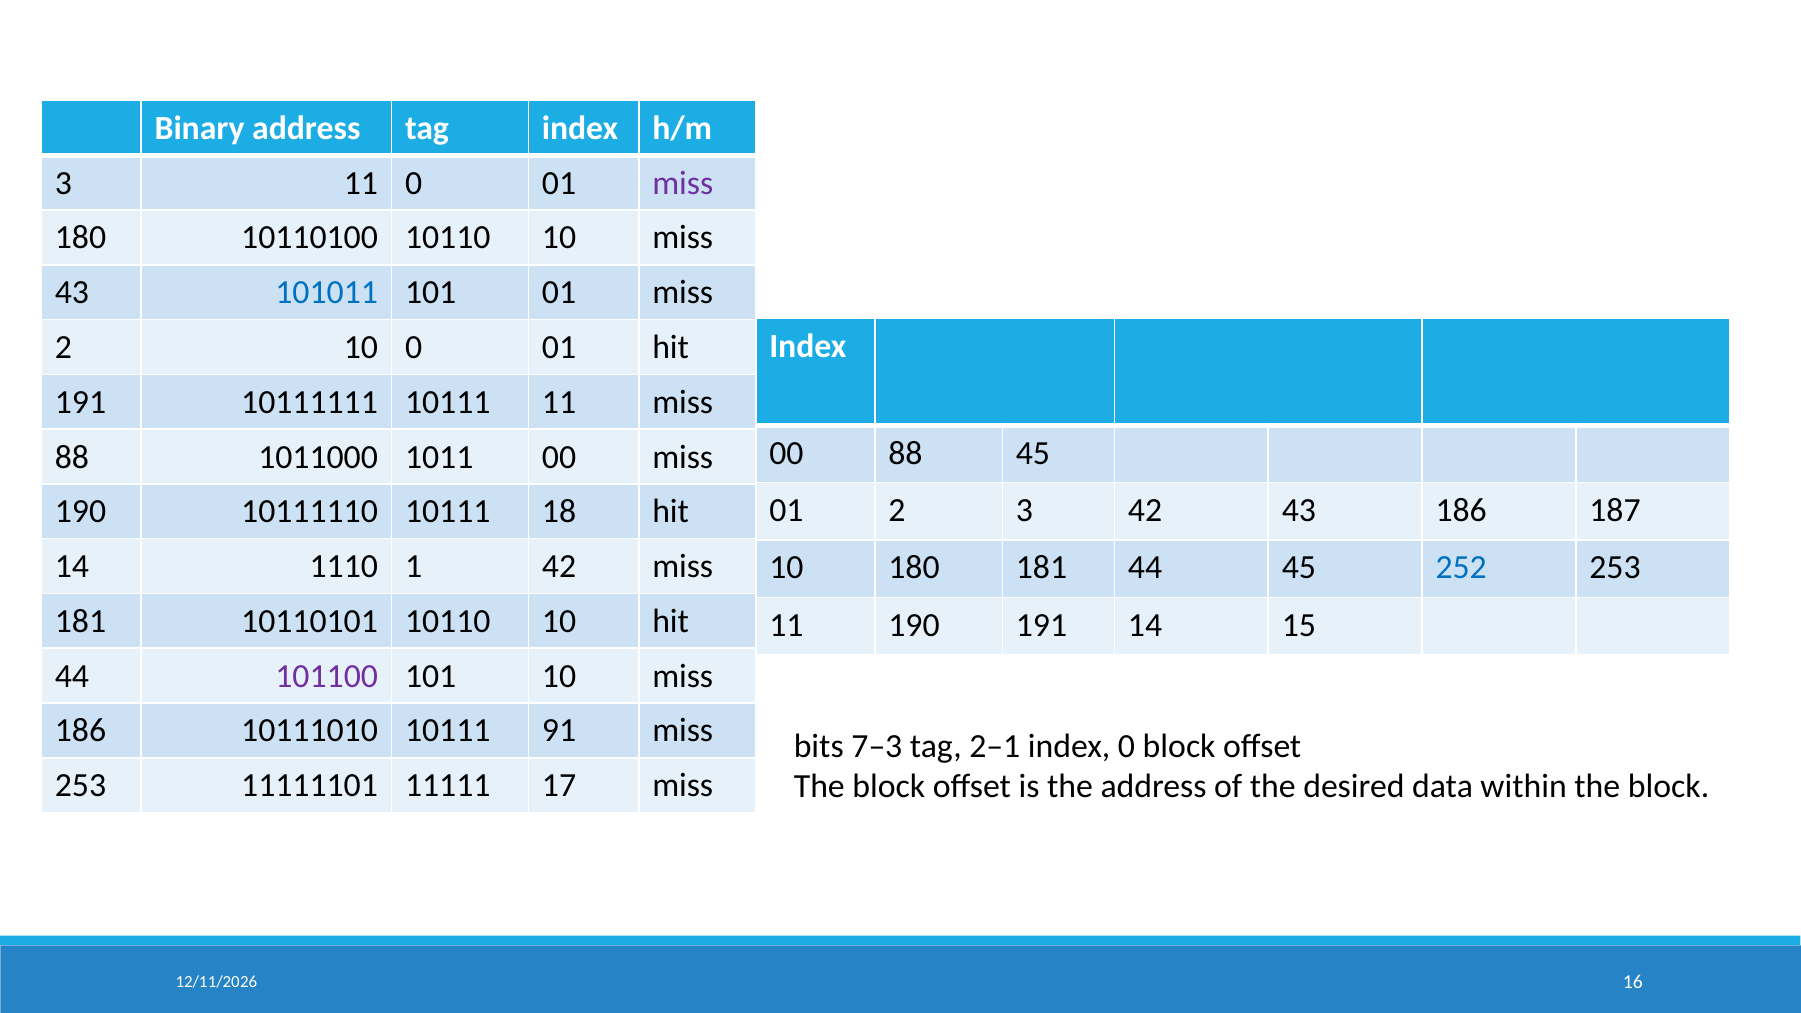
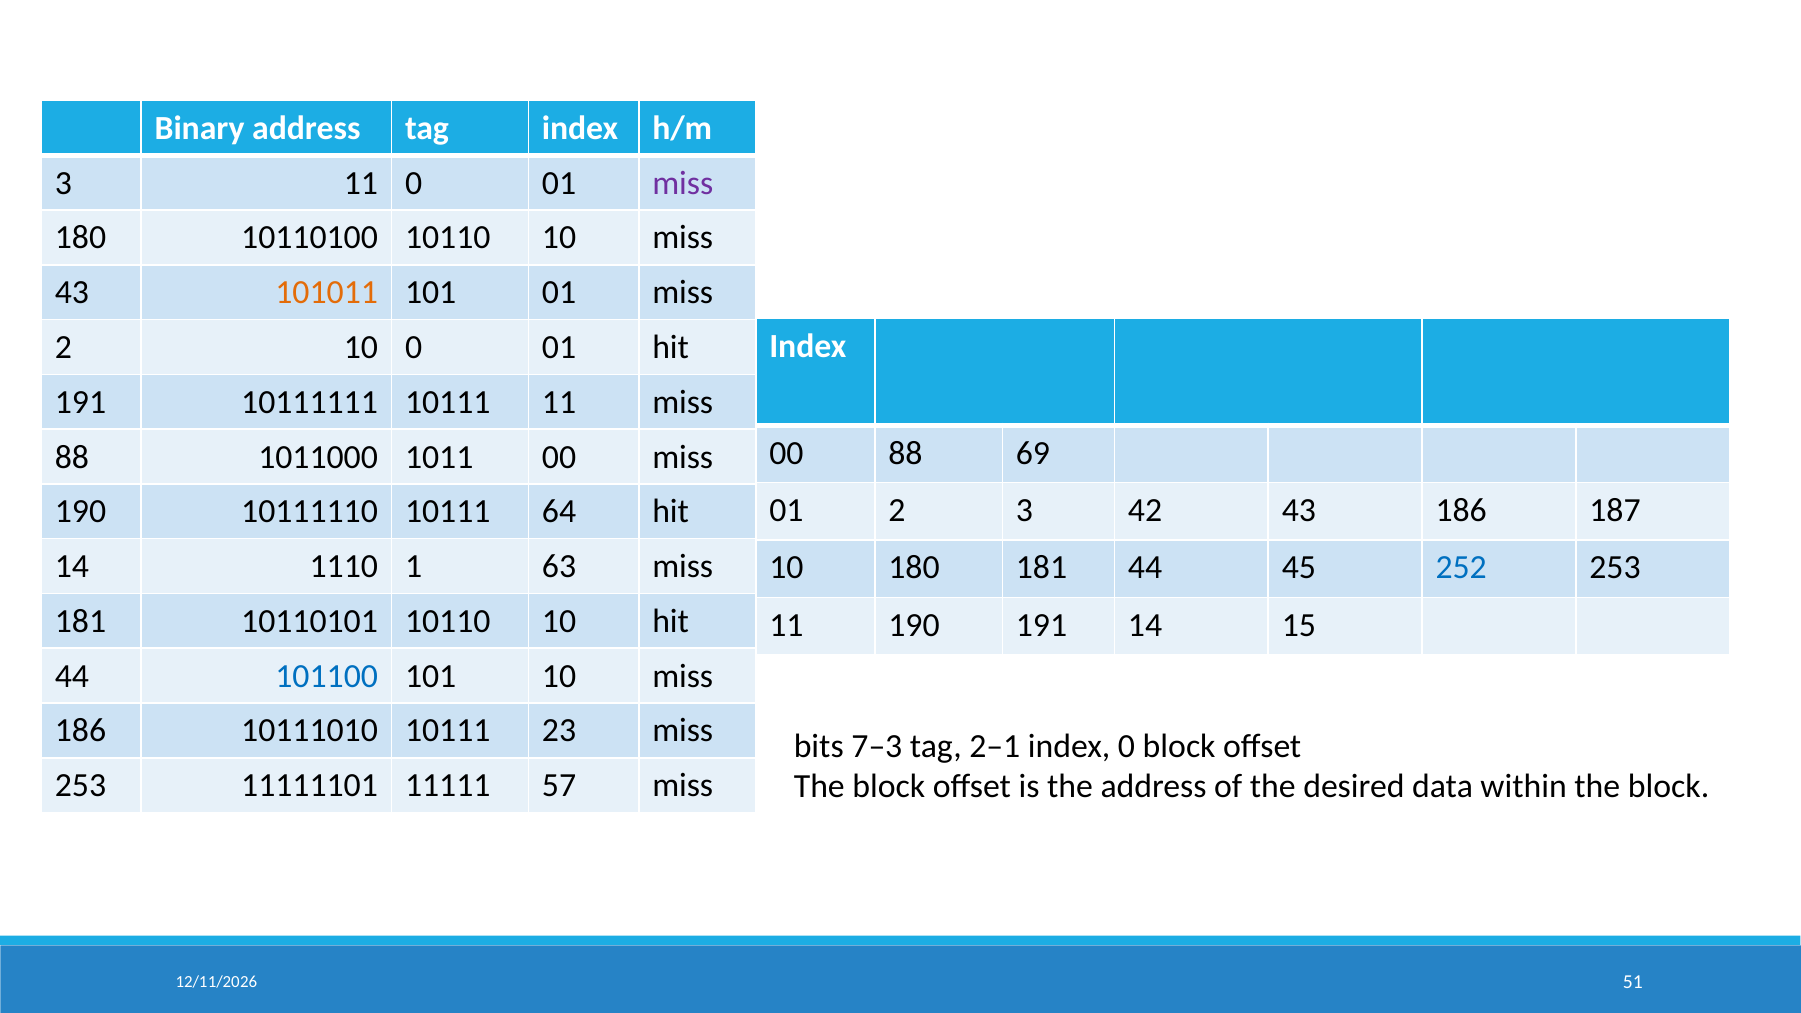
101011 colour: blue -> orange (327, 293)
88 45: 45 -> 69 (1033, 453)
18: 18 -> 64 (559, 512)
1 42: 42 -> 63 (559, 566)
101100 colour: purple -> blue (327, 676)
91: 91 -> 23 (559, 731)
17: 17 -> 57 (559, 786)
16: 16 -> 51 (1633, 982)
